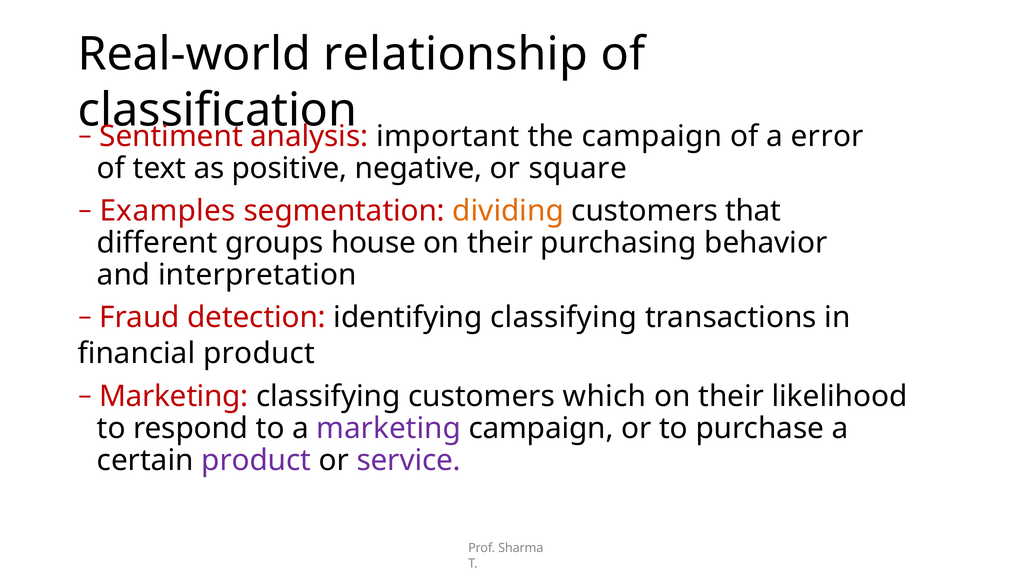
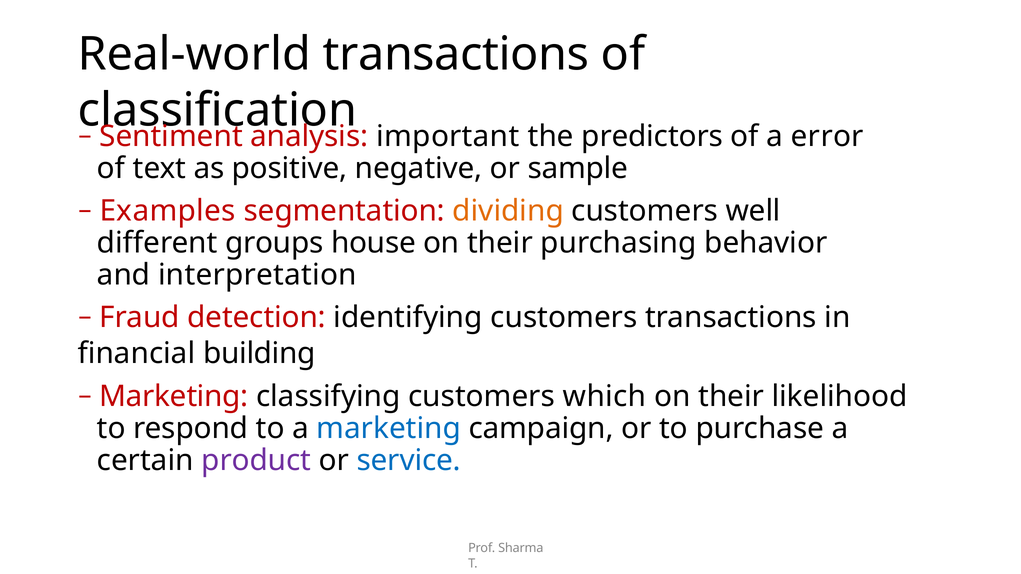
Real-world relationship: relationship -> transactions (456, 54)
the campaign: campaign -> predictors (652, 137)
square: square -> sample (578, 168)
that: that -> well (753, 211)
identifying classifying: classifying -> customers (564, 318)
financial product: product -> building (259, 354)
marketing colour: purple -> blue (389, 429)
service colour: purple -> blue (409, 460)
